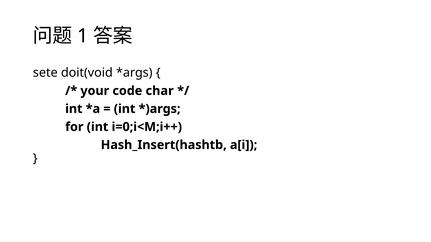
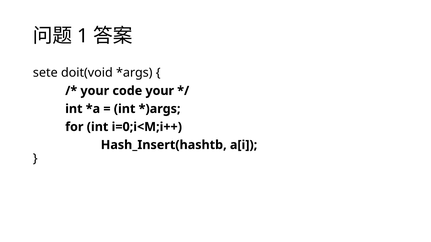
code char: char -> your (160, 91)
